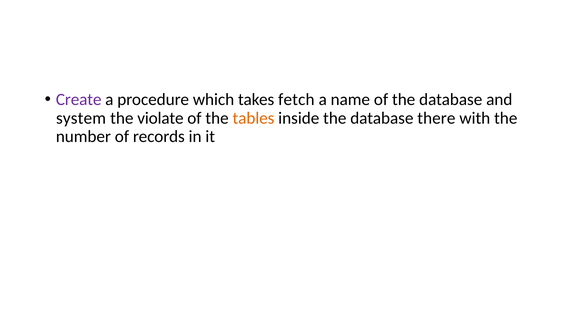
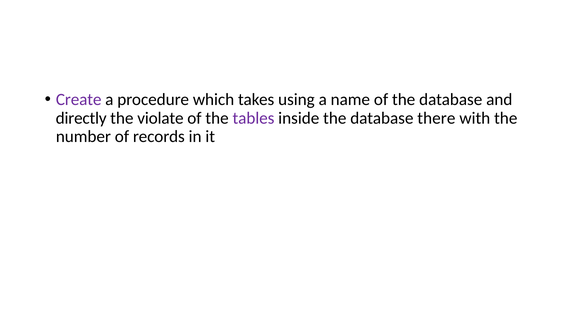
fetch: fetch -> using (296, 99)
system: system -> directly (81, 118)
tables colour: orange -> purple (253, 118)
